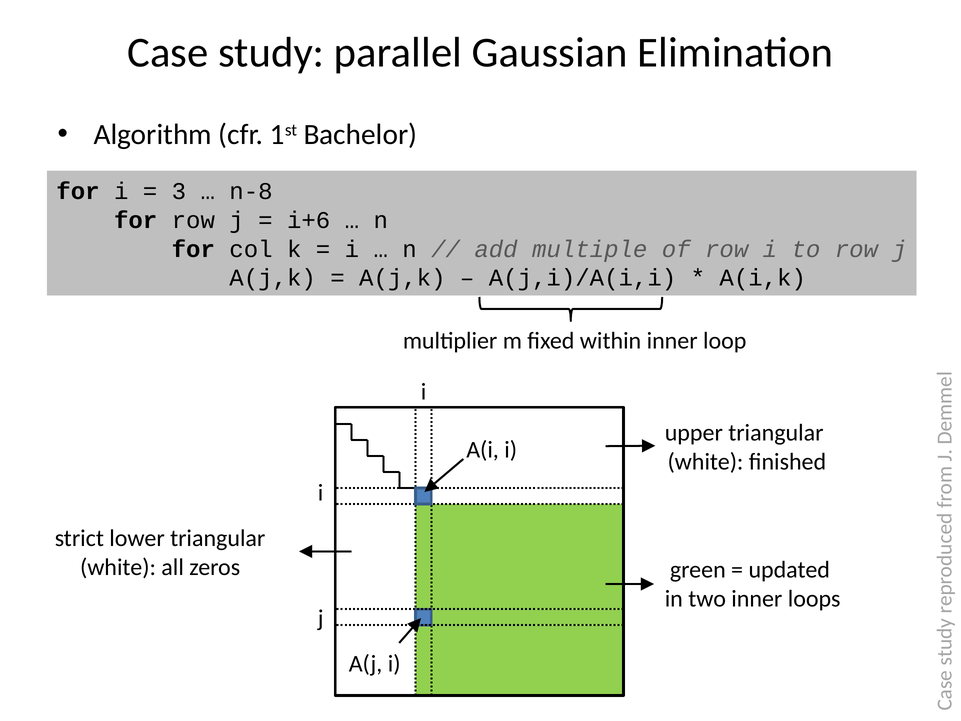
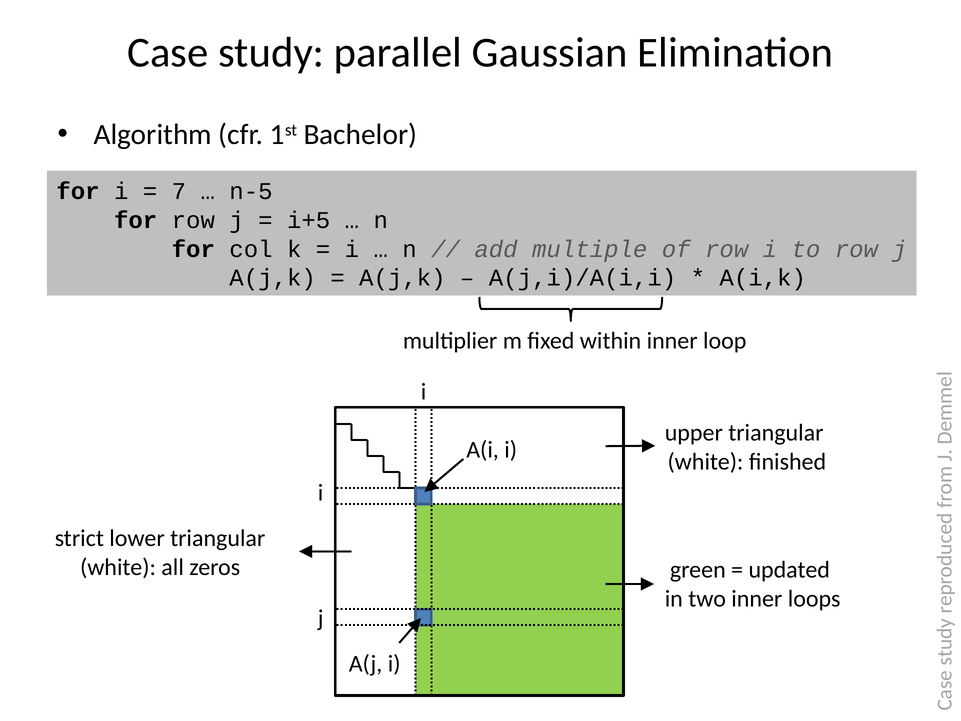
3: 3 -> 7 (179, 191)
n-8: n-8 -> n-5 (251, 191)
i+6: i+6 -> i+5 (309, 220)
